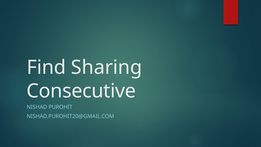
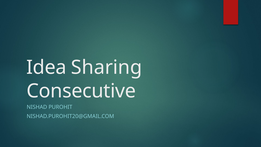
Find: Find -> Idea (46, 67)
